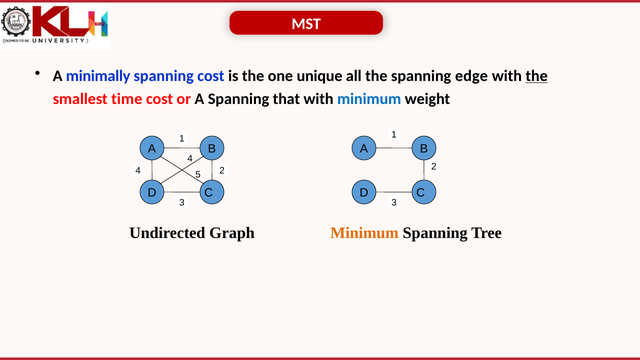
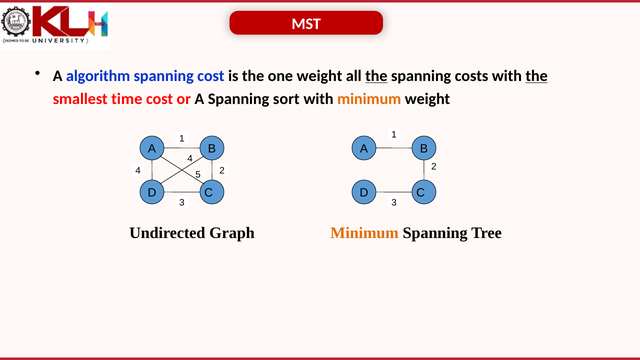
minimally: minimally -> algorithm (98, 76)
one unique: unique -> weight (319, 76)
the underline: none -> present (376, 76)
edge: edge -> costs (472, 76)
that: that -> sort (286, 99)
minimum colour: blue -> orange (369, 99)
